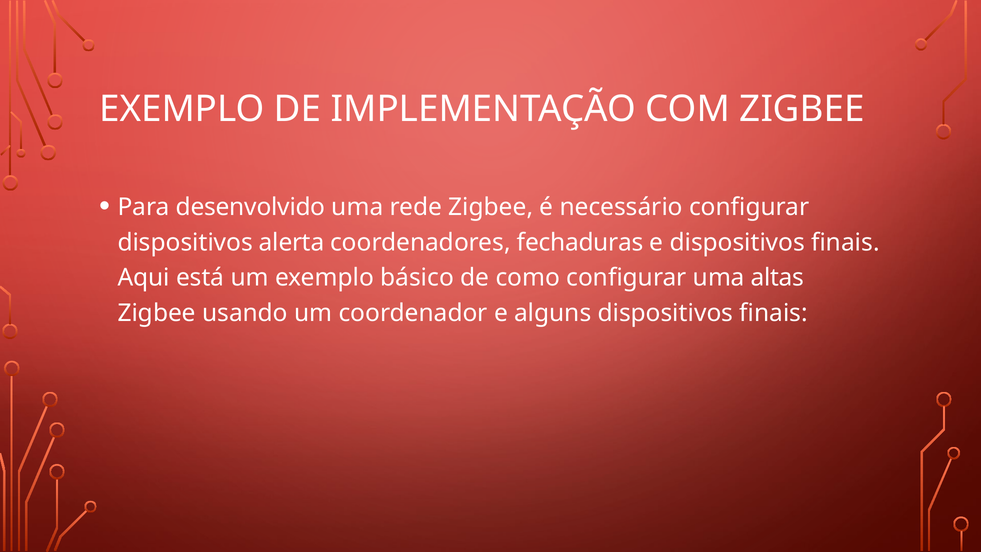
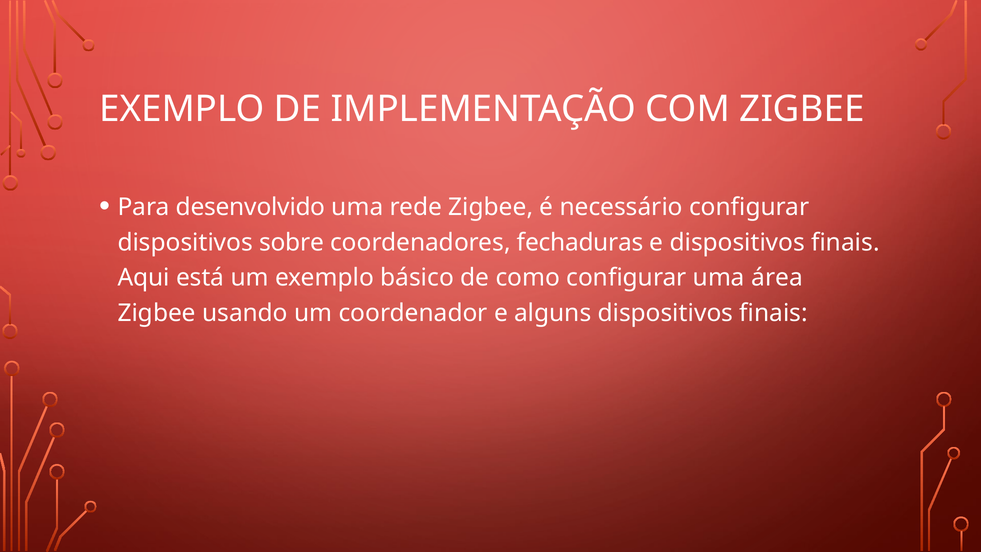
alerta: alerta -> sobre (292, 242)
altas: altas -> área (777, 278)
